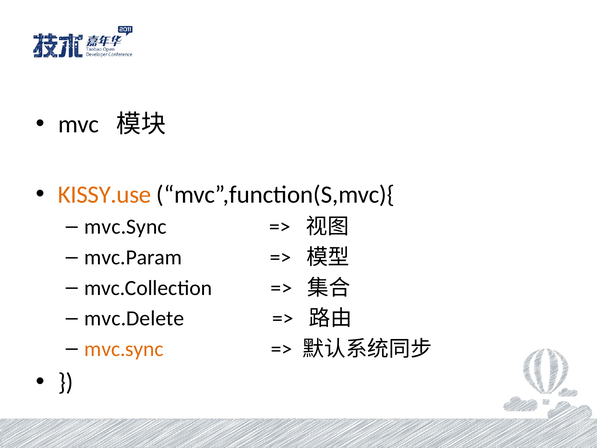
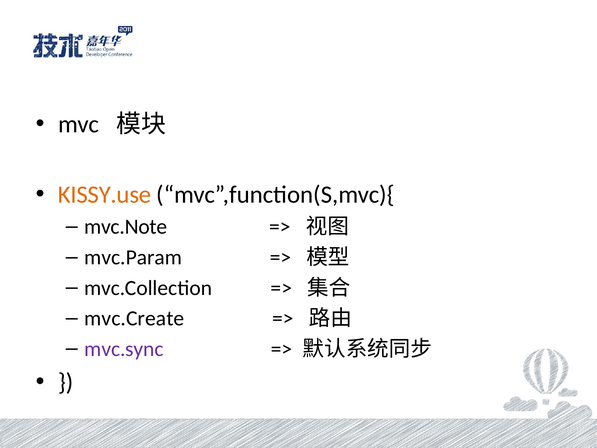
mvc.Sync: mvc.Sync -> mvc.Note (126, 227)
mvc.Delete: mvc.Delete -> mvc.Create (134, 318)
mvc.sync colour: orange -> purple (124, 349)
